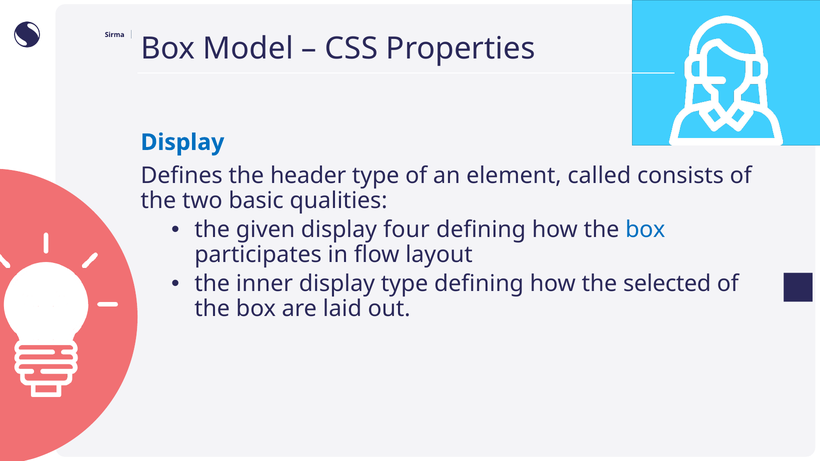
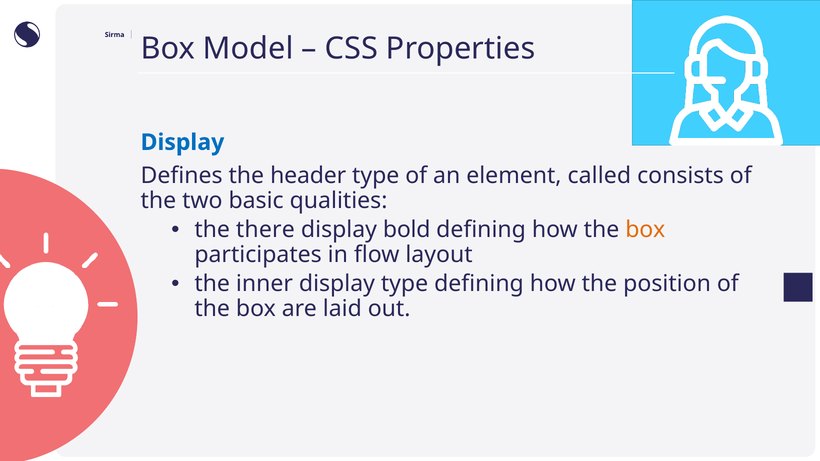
given: given -> there (265, 230)
four: four -> bold (407, 230)
box colour: blue -> orange (645, 230)
selected: selected -> position (667, 284)
